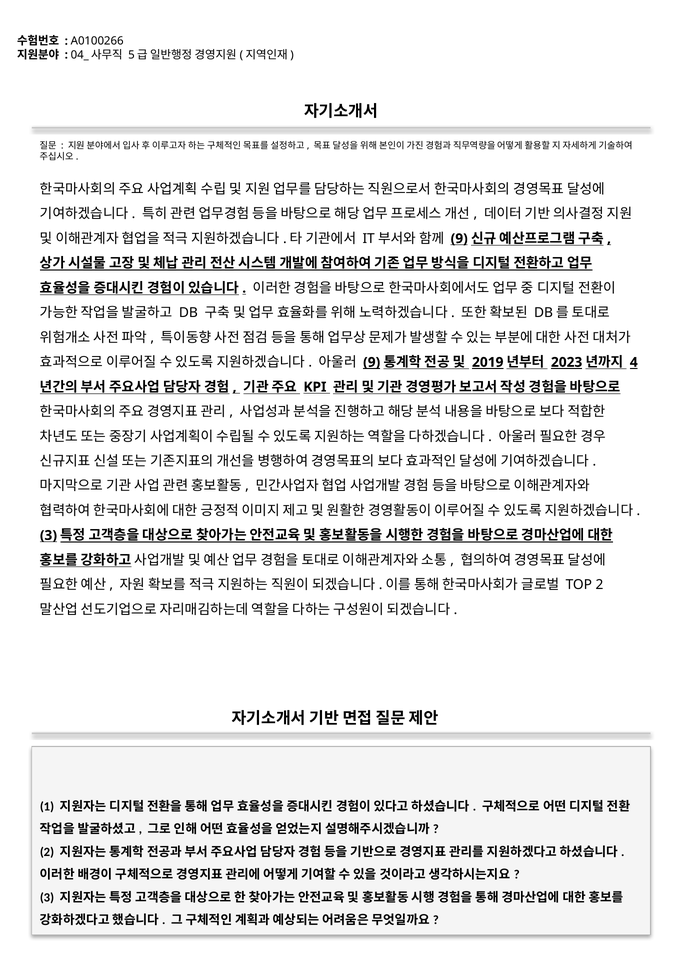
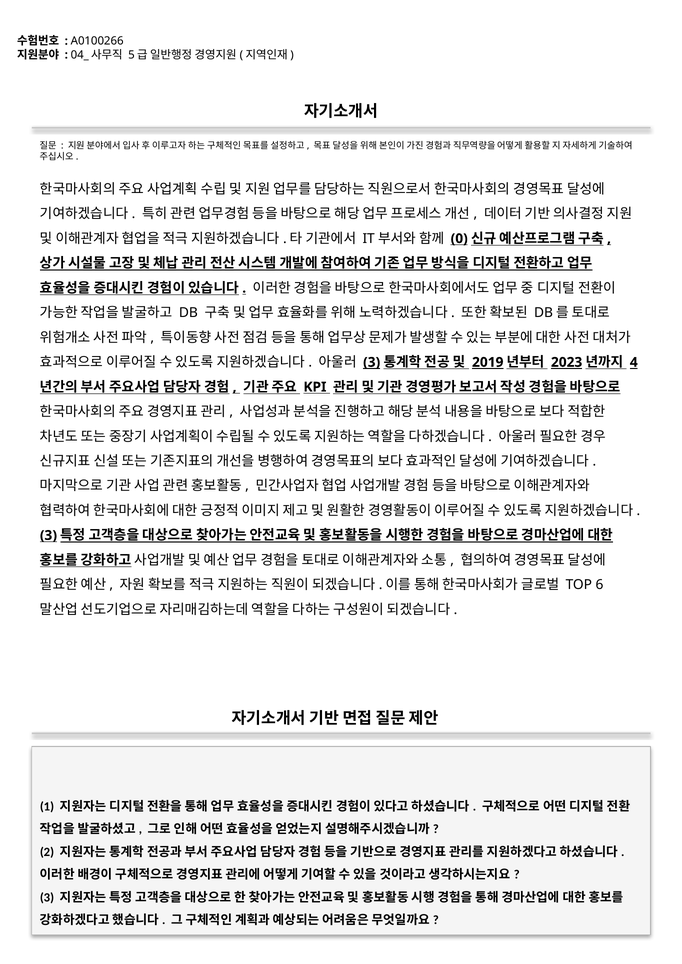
9: 9 -> 0 (459, 239)
9: 9 -> 3 (372, 362)
TOP 2: 2 -> 6 (600, 585)
